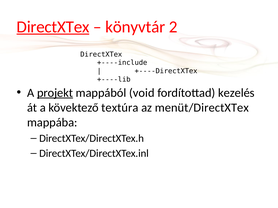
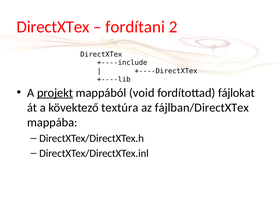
DirectXTex underline: present -> none (53, 27)
könyvtár: könyvtár -> fordítani (135, 27)
kezelés: kezelés -> fájlokat (236, 93)
menüt/DirectXTex: menüt/DirectXTex -> fájlban/DirectXTex (202, 108)
